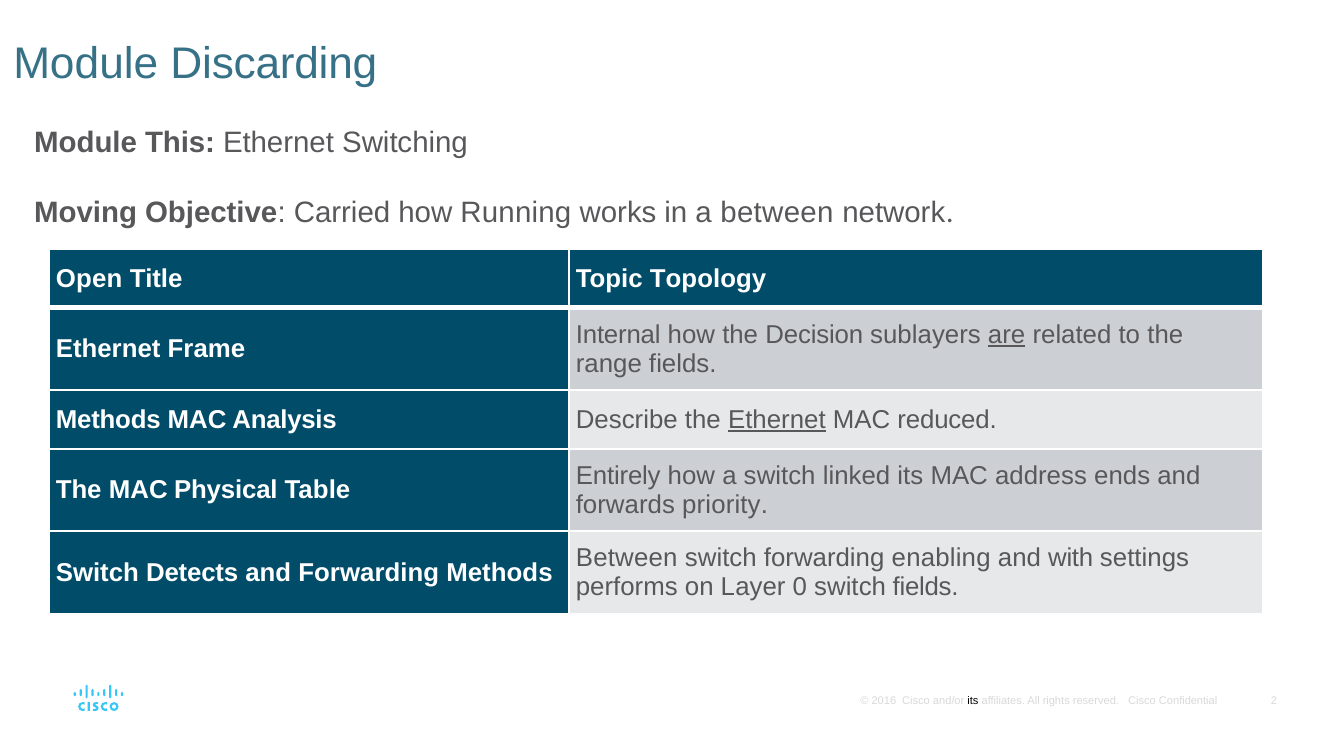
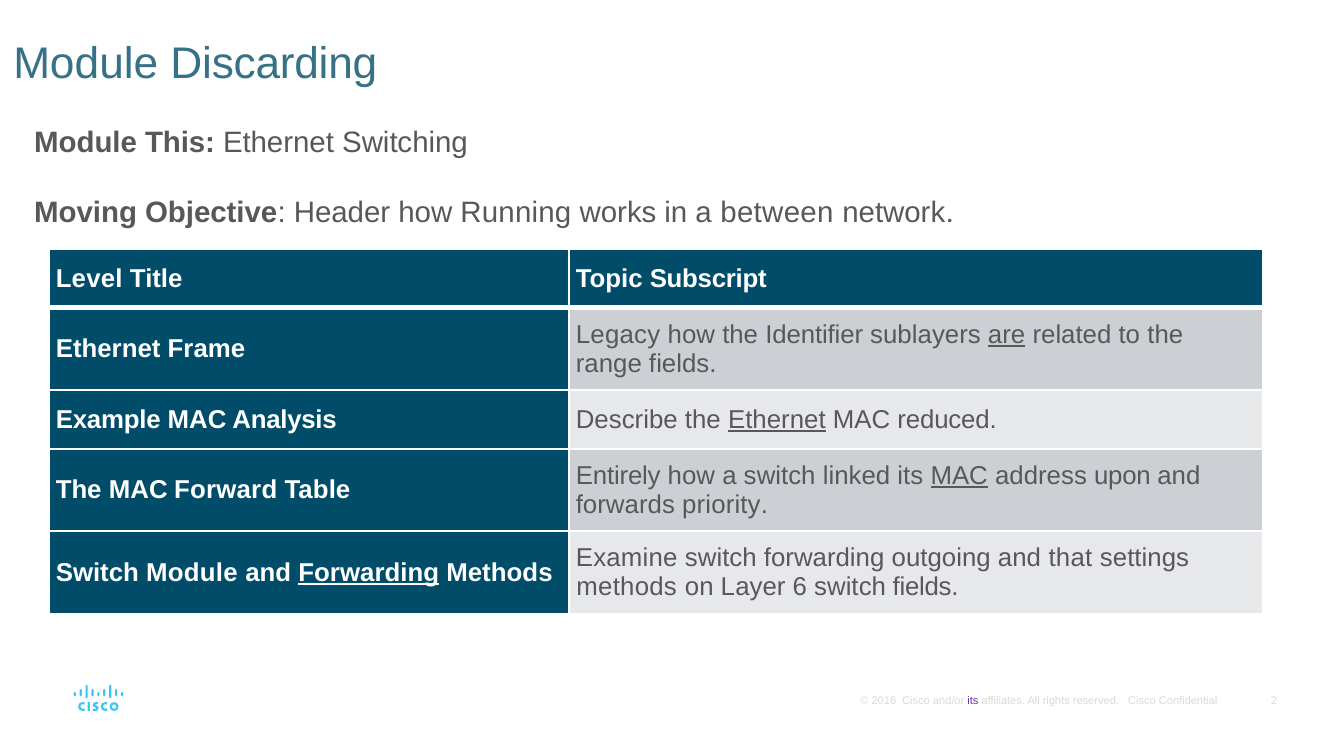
Carried: Carried -> Header (342, 213)
Open: Open -> Level (89, 279)
Topology: Topology -> Subscript (708, 279)
Internal: Internal -> Legacy (618, 335)
Decision: Decision -> Identifier (814, 335)
Methods: Methods -> Example (108, 420)
MAC underline: none -> present (959, 476)
ends: ends -> upon (1122, 476)
Physical: Physical -> Forward (226, 490)
Between: Between -> Examine (627, 558)
enabling: enabling -> outgoing (941, 558)
with: with -> that (1070, 558)
Switch Detects: Detects -> Module (192, 572)
Forwarding underline: none -> present (369, 572)
performs: performs -> methods (627, 587)
0: 0 -> 6 (800, 587)
its colour: black -> purple (973, 700)
